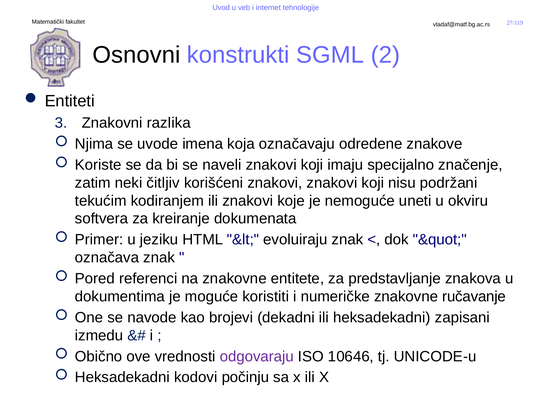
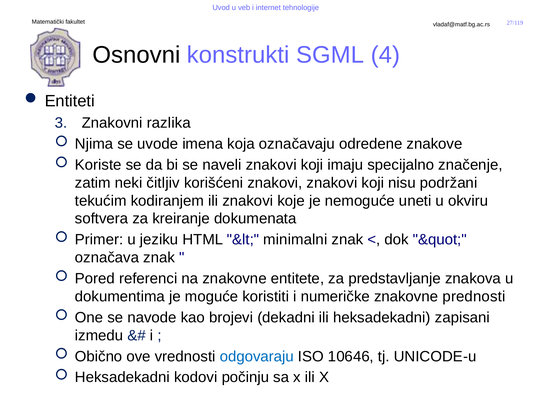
2: 2 -> 4 (386, 55)
evoluiraju: evoluiraju -> minimalni (295, 240)
ručavanje: ručavanje -> prednosti (474, 297)
odgovaraju colour: purple -> blue (257, 357)
